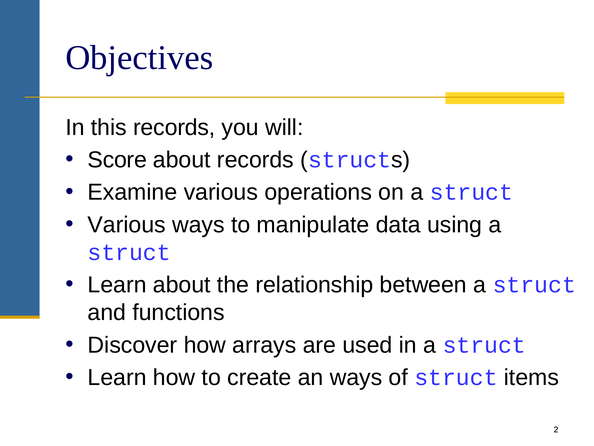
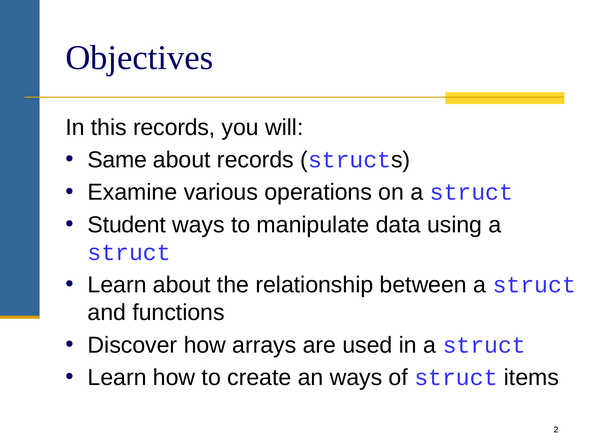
Score: Score -> Same (117, 160)
Various: Various -> Student (127, 224)
